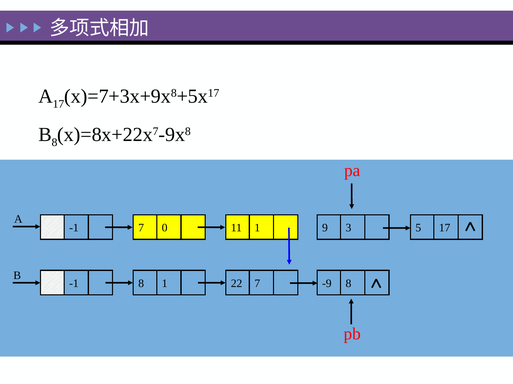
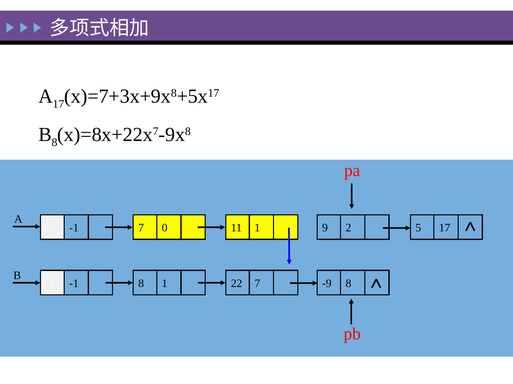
3: 3 -> 2 (348, 228)
